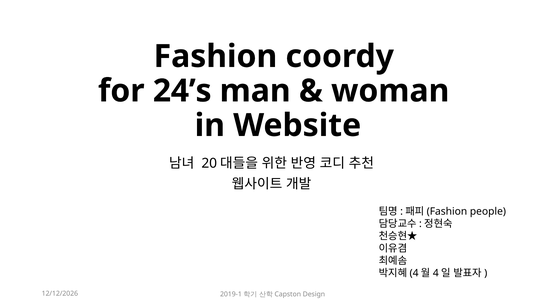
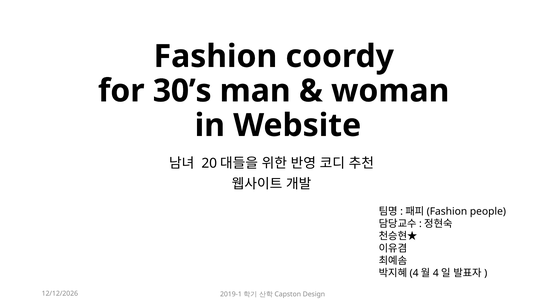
24’s: 24’s -> 30’s (182, 91)
